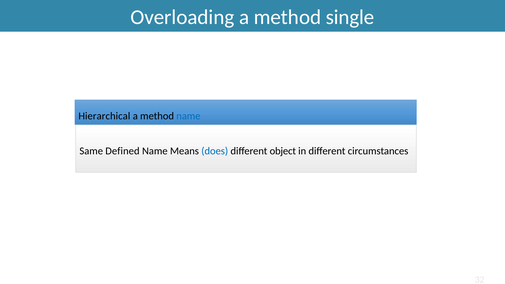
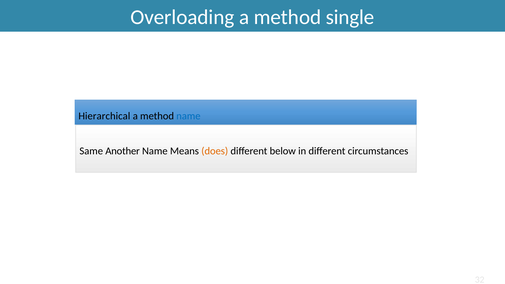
Defined: Defined -> Another (123, 151)
does colour: blue -> orange (215, 151)
object: object -> below (283, 151)
